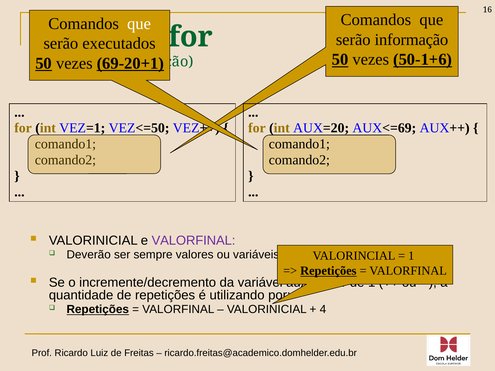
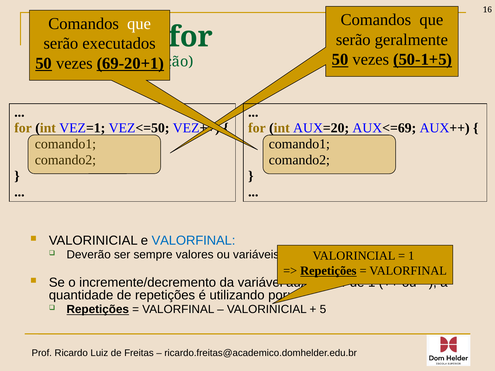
informação: informação -> geralmente (411, 40)
50-1+6: 50-1+6 -> 50-1+5 (423, 59)
VALORFINAL colour: purple -> blue (194, 241)
4: 4 -> 5 (323, 310)
